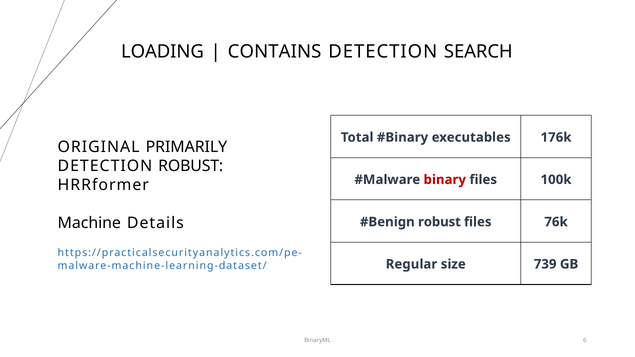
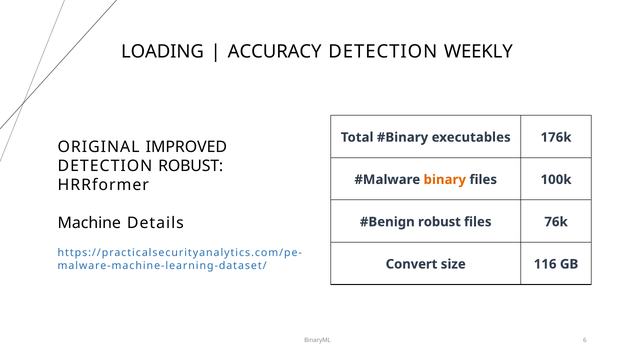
CONTAINS: CONTAINS -> ACCURACY (275, 52)
SEARCH: SEARCH -> WEEKLY (478, 52)
PRIMARILY: PRIMARILY -> IMPROVED (186, 147)
binary colour: red -> orange (445, 180)
Regular: Regular -> Convert (412, 264)
739: 739 -> 116 (545, 264)
